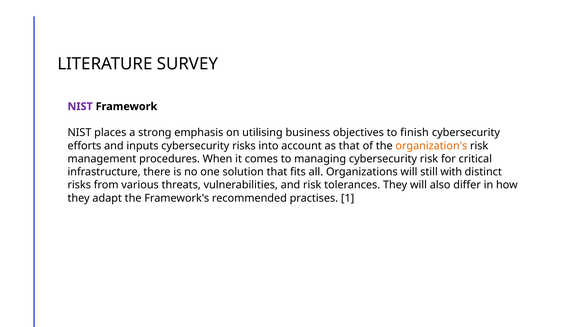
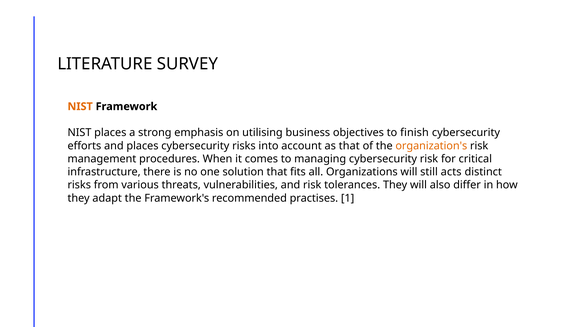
NIST colour: purple -> orange (80, 106)
and inputs: inputs -> places (142, 145)
with: with -> acts (451, 172)
